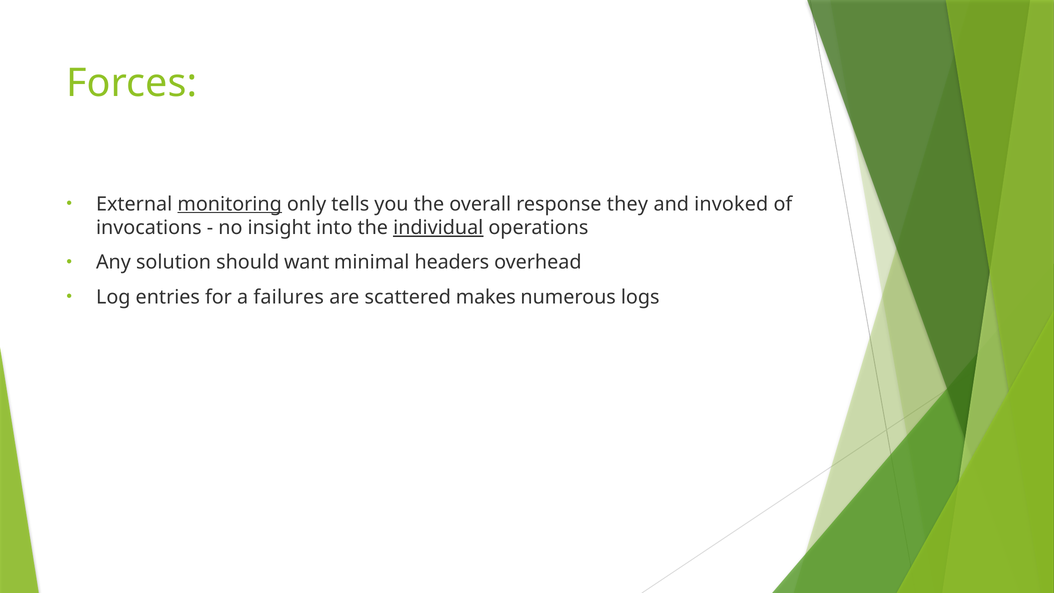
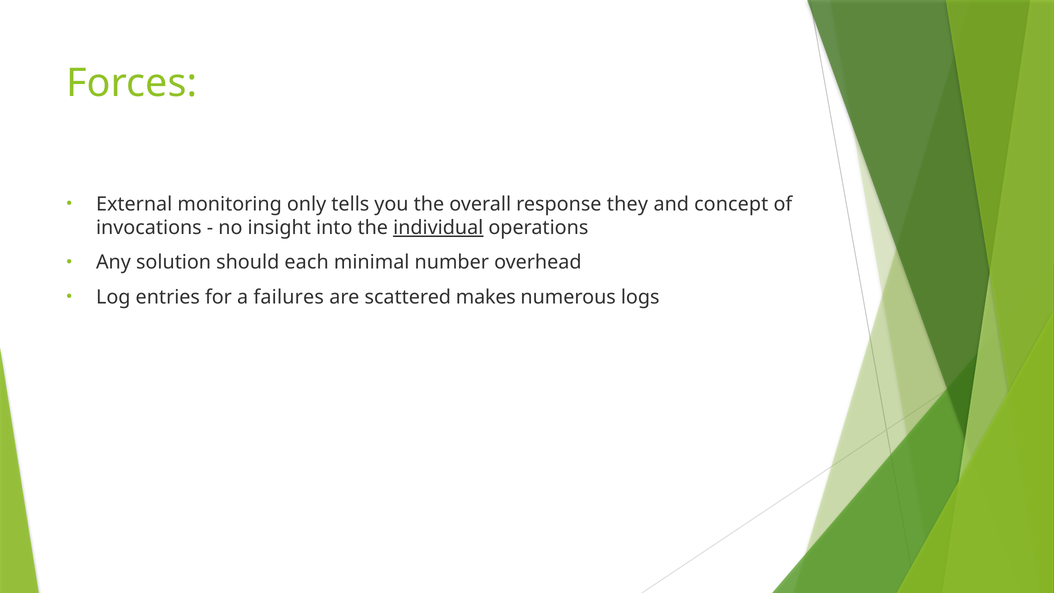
monitoring underline: present -> none (230, 204)
invoked: invoked -> concept (731, 204)
want: want -> each (307, 262)
headers: headers -> number (452, 262)
